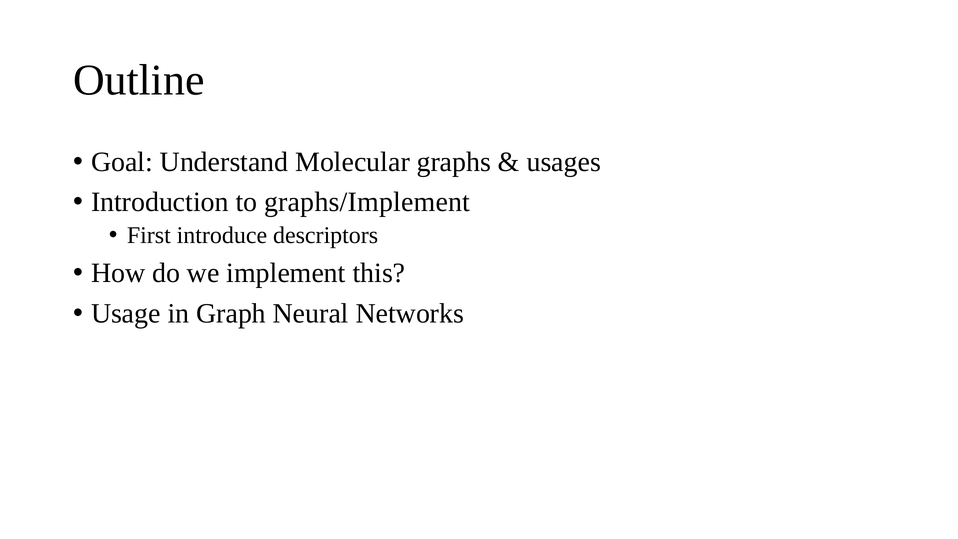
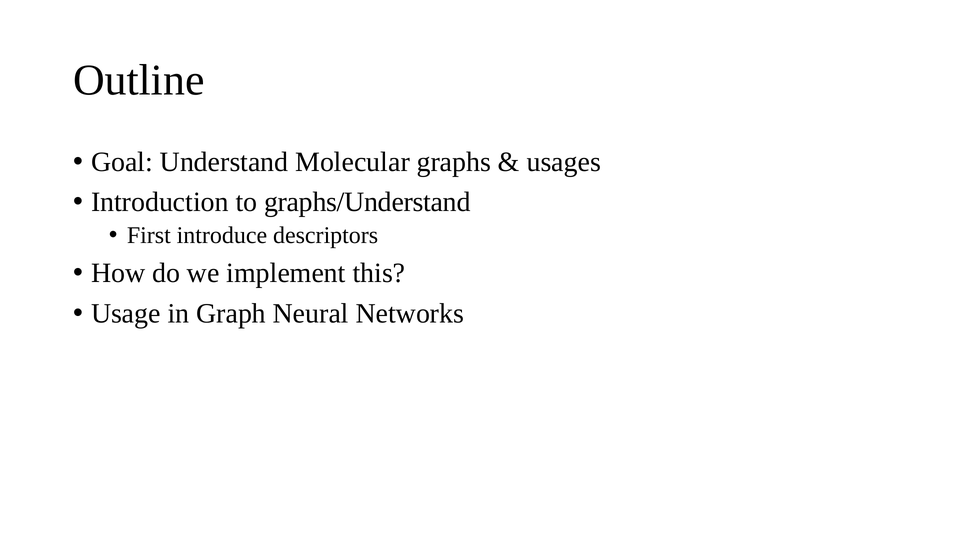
graphs/Implement: graphs/Implement -> graphs/Understand (367, 202)
